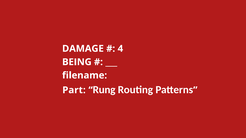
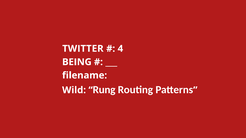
DAMAGE: DAMAGE -> TWITTER (83, 49)
Part: Part -> Wild (74, 90)
